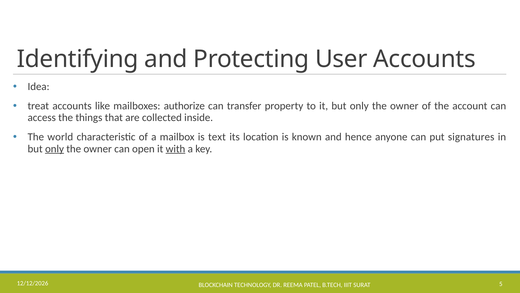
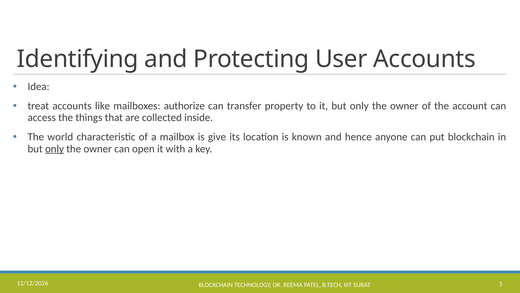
text: text -> give (217, 137)
put signatures: signatures -> blockchain (471, 137)
with underline: present -> none (175, 149)
